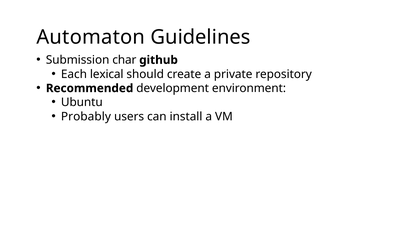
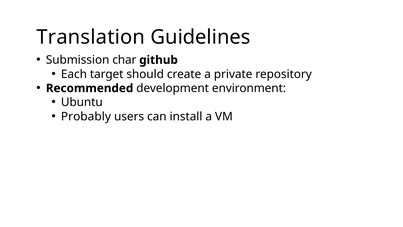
Automaton: Automaton -> Translation (91, 37)
lexical: lexical -> target (107, 74)
